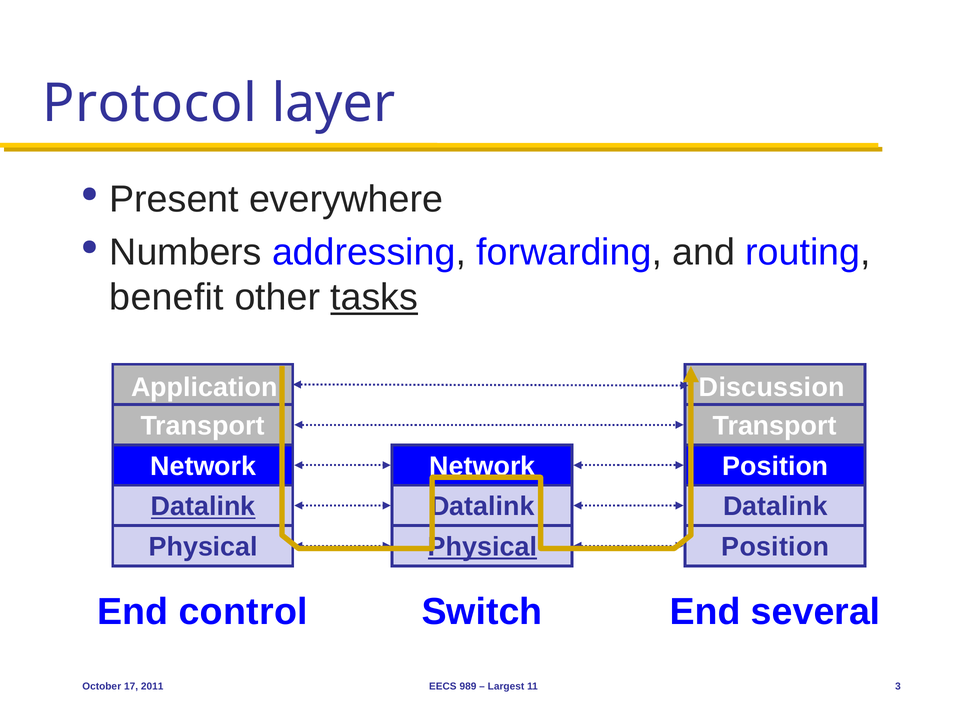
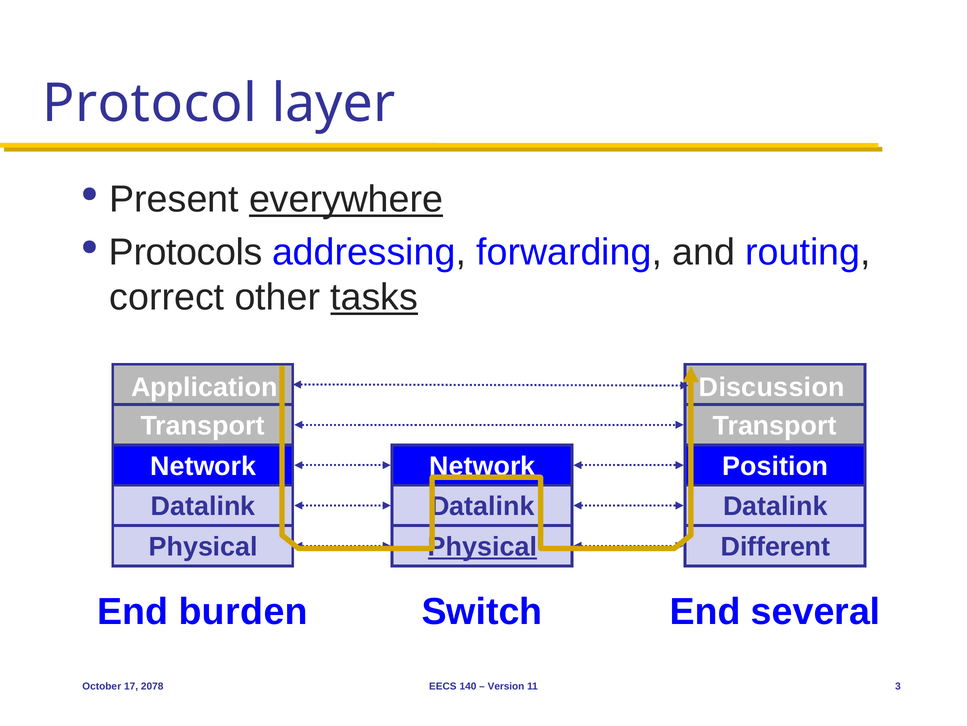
everywhere underline: none -> present (346, 199)
Numbers: Numbers -> Protocols (186, 252)
benefit: benefit -> correct (167, 297)
Datalink underline: present -> none (203, 506)
Position: Position -> Different (775, 546)
control: control -> burden (243, 611)
2011: 2011 -> 2078 (152, 686)
989: 989 -> 140 (468, 686)
Largest: Largest -> Version (506, 686)
